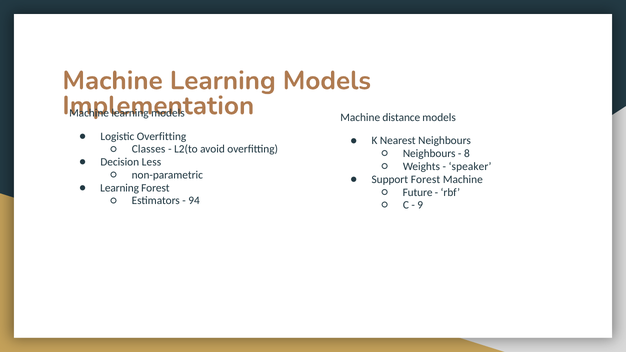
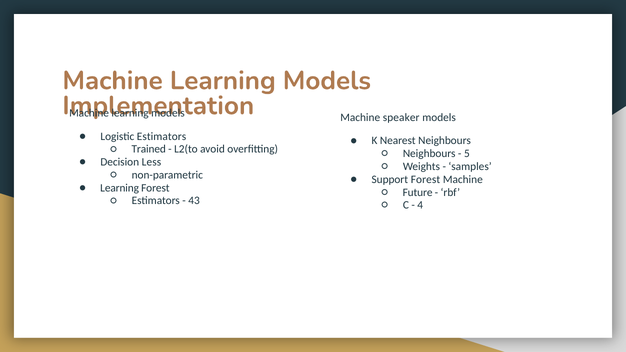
distance: distance -> speaker (401, 117)
Logistic Overfitting: Overfitting -> Estimators (162, 136)
Classes: Classes -> Trained (149, 149)
8: 8 -> 5 (467, 154)
speaker: speaker -> samples (470, 167)
94: 94 -> 43 (194, 201)
9: 9 -> 4 (420, 205)
